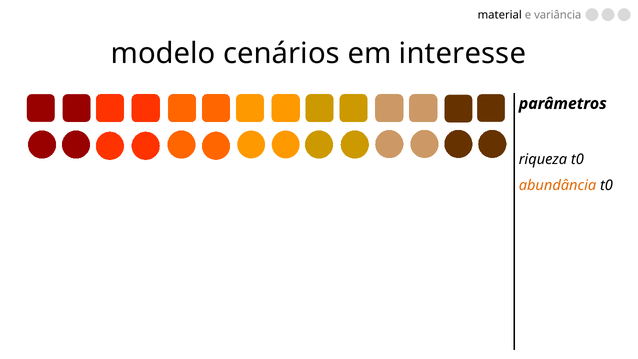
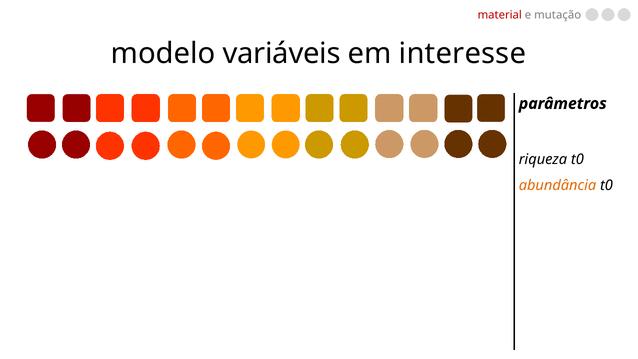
material colour: black -> red (500, 15)
variância: variância -> mutação (558, 15)
cenários: cenários -> variáveis (282, 54)
